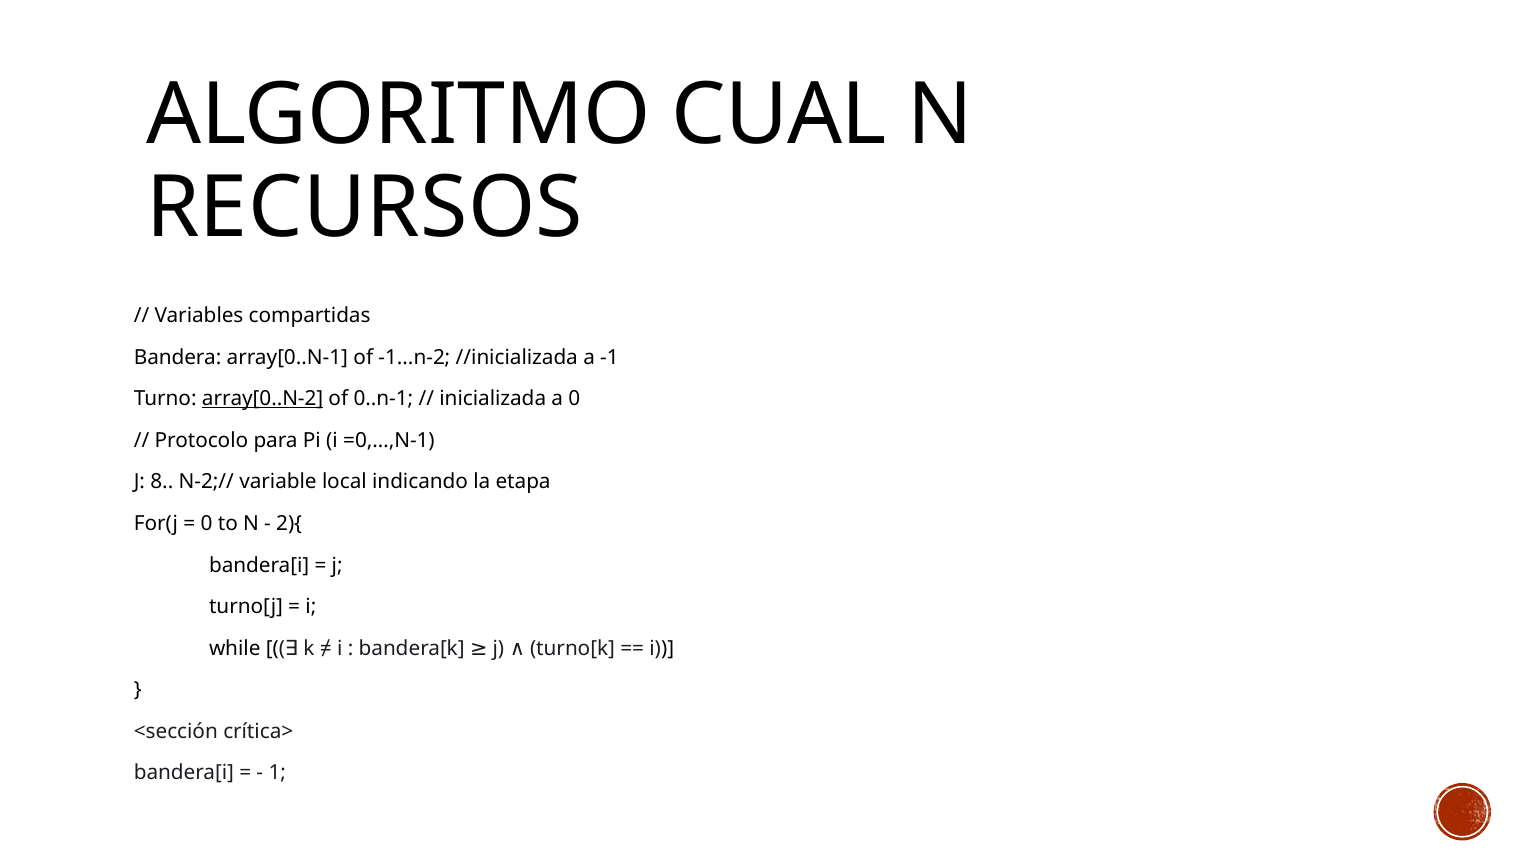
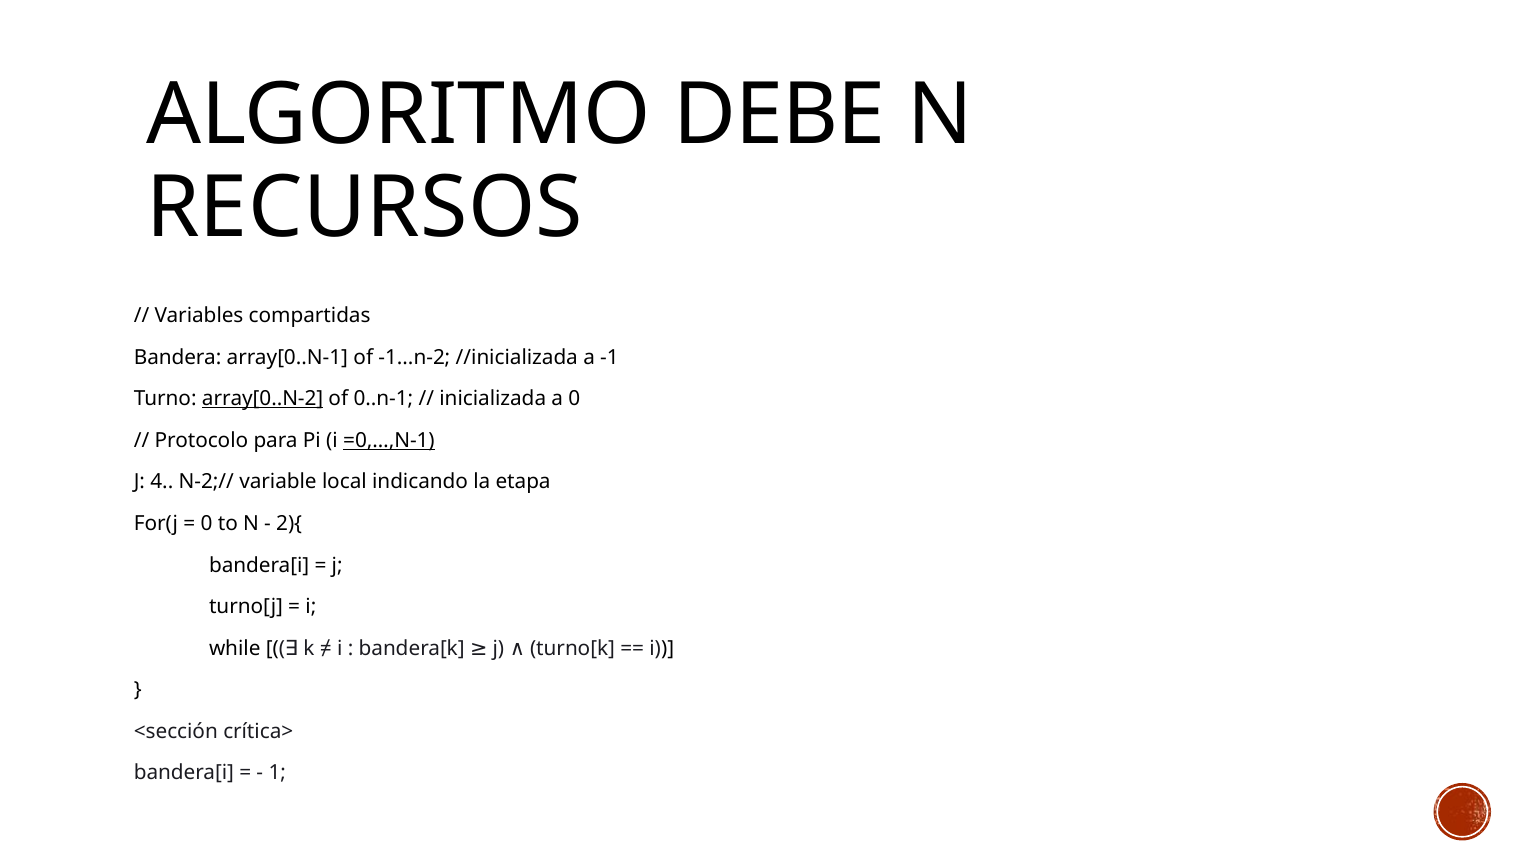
CUAL: CUAL -> DEBE (779, 115)
=0,…,N-1 underline: none -> present (389, 441)
8: 8 -> 4 (162, 482)
